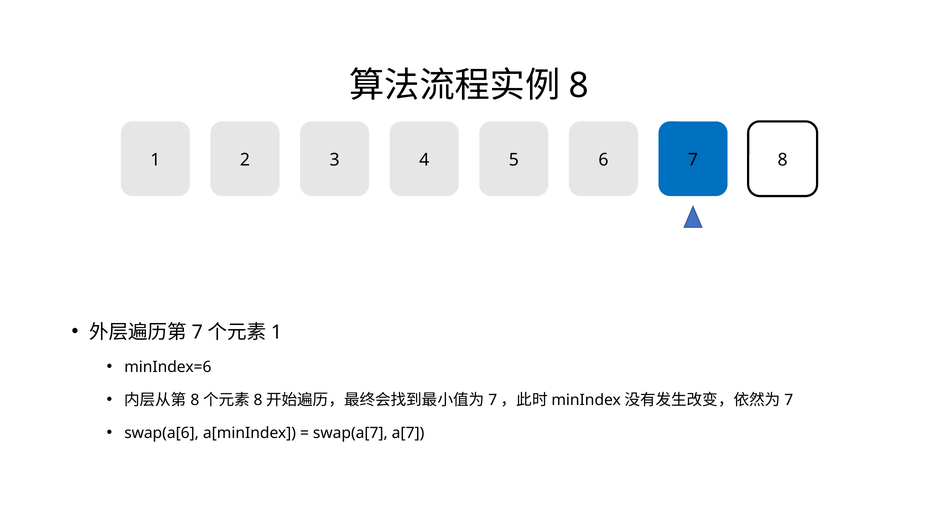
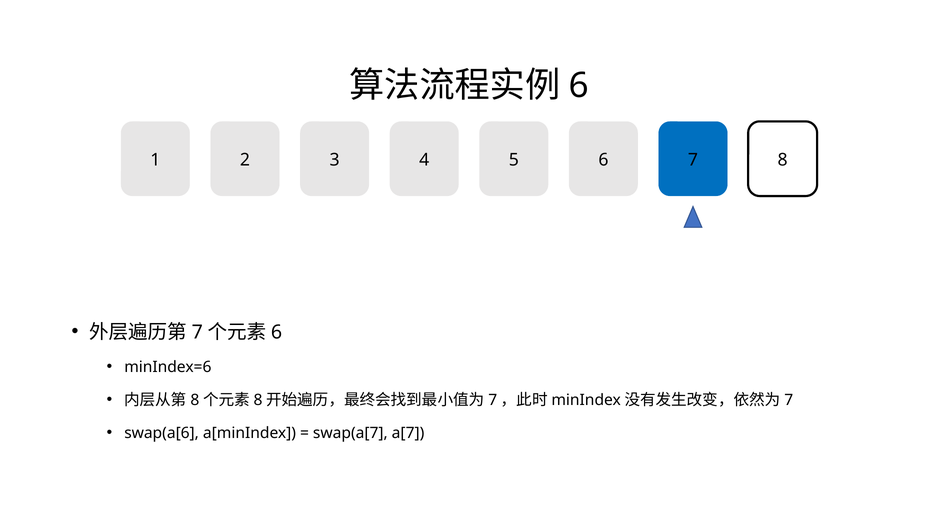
8: 8 -> 6 (579, 86)
1: 1 -> 6 (277, 332)
